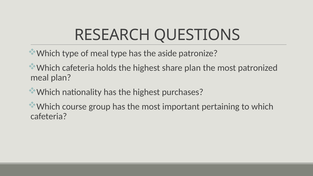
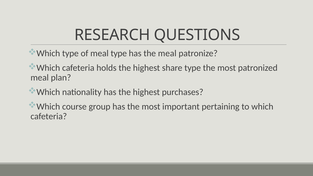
the aside: aside -> meal (167, 53)
share plan: plan -> type (193, 68)
